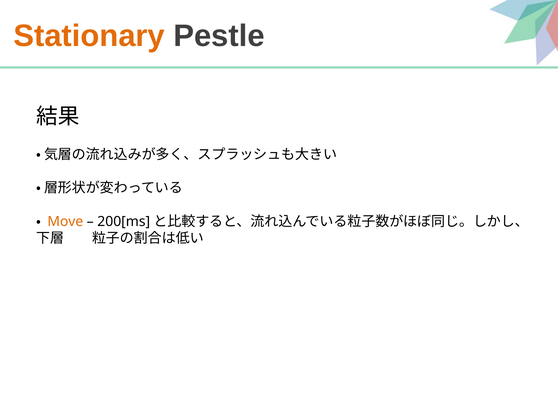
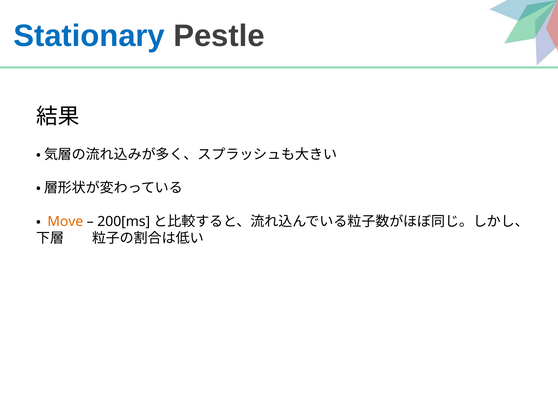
Stationary colour: orange -> blue (89, 36)
